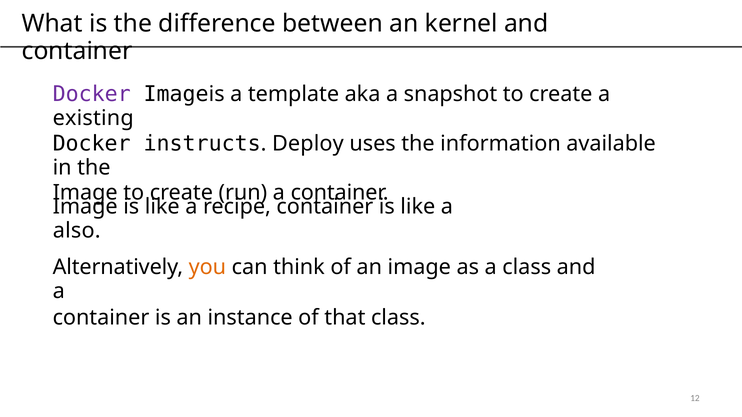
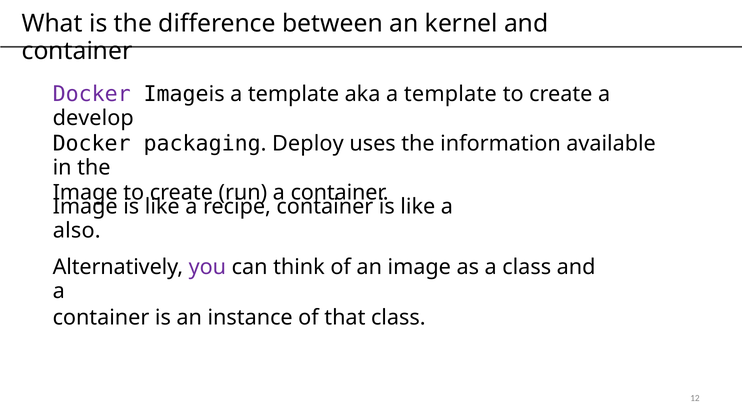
aka a snapshot: snapshot -> template (450, 94)
existing: existing -> develop (93, 118)
instructs: instructs -> packaging (202, 144)
you colour: orange -> purple (207, 267)
